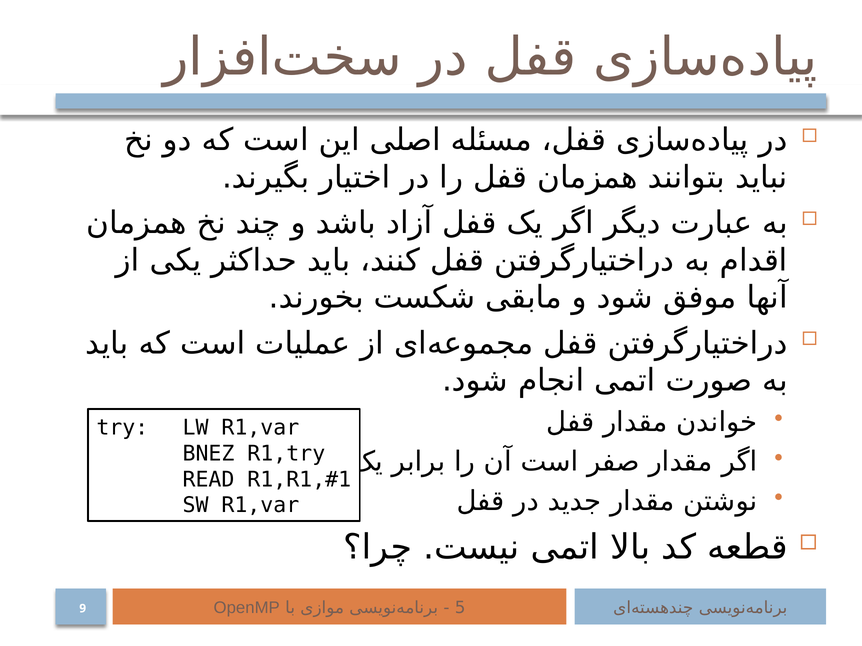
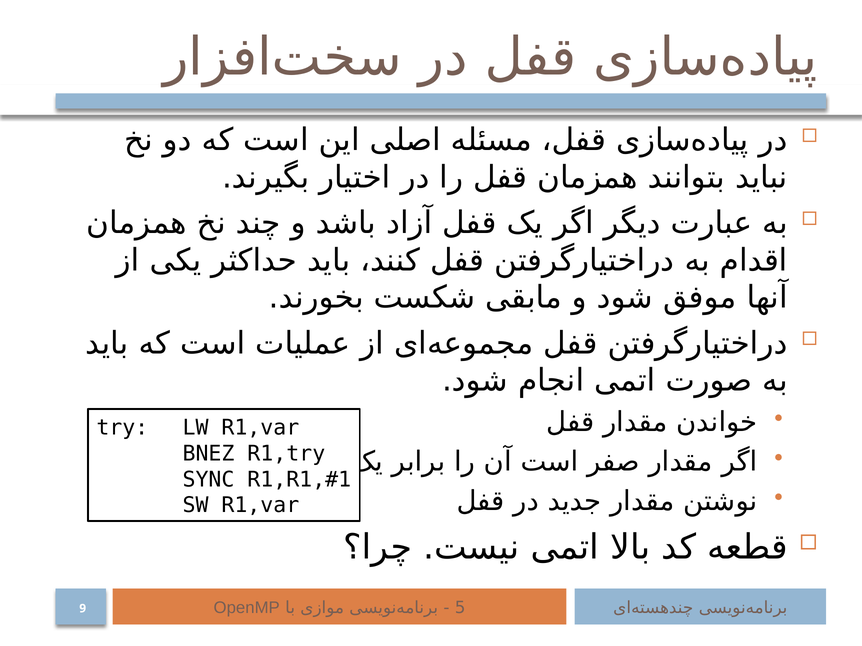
READ: READ -> SYNC (209, 480)
